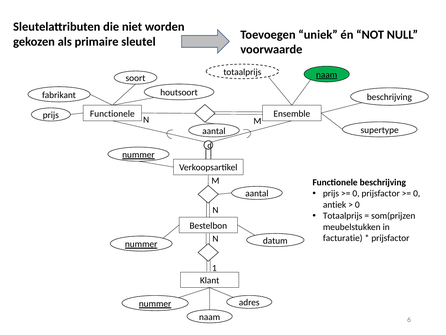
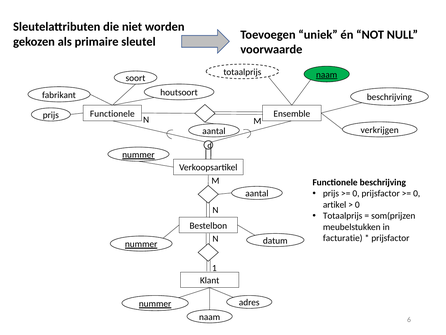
supertype: supertype -> verkrijgen (380, 130)
antiek: antiek -> artikel (335, 204)
